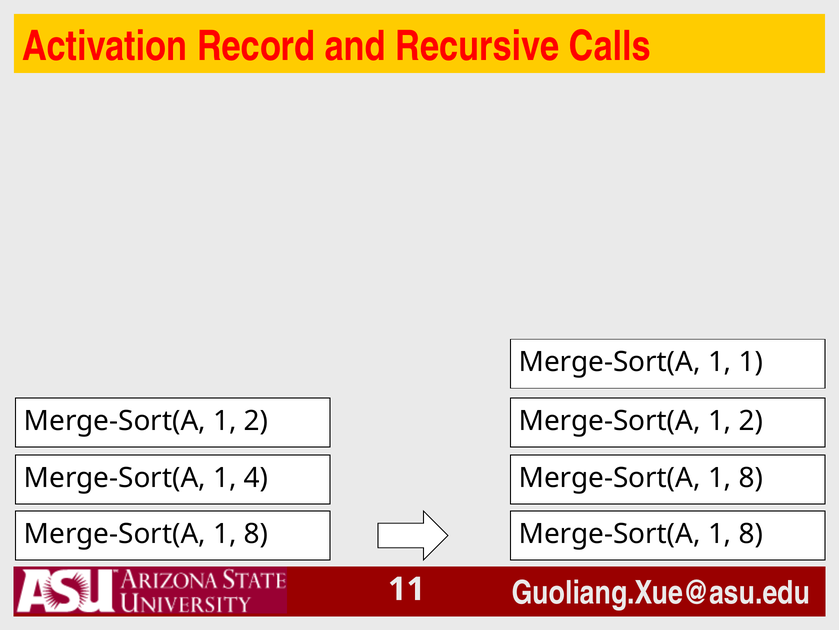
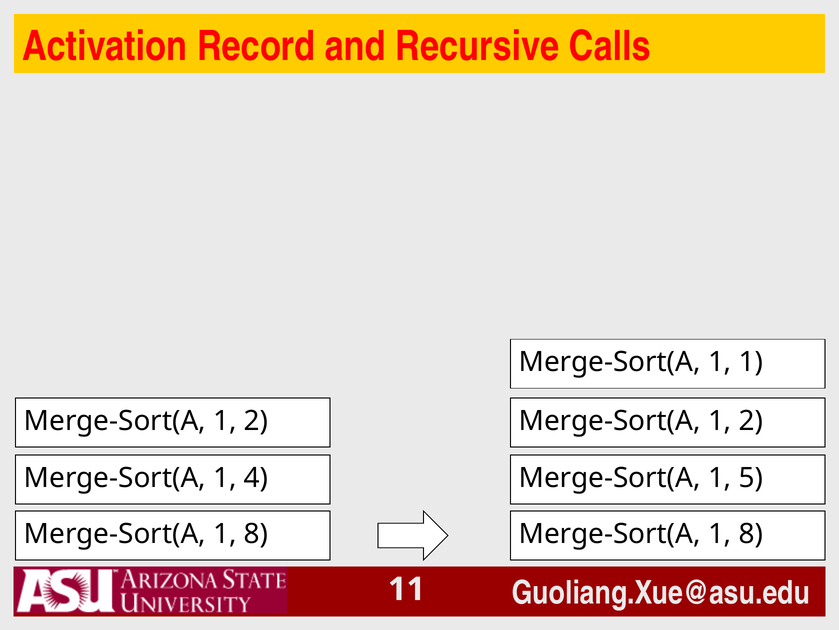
8: 8 -> 5 (751, 477)
